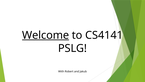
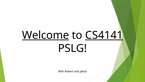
CS4141 underline: none -> present (104, 35)
